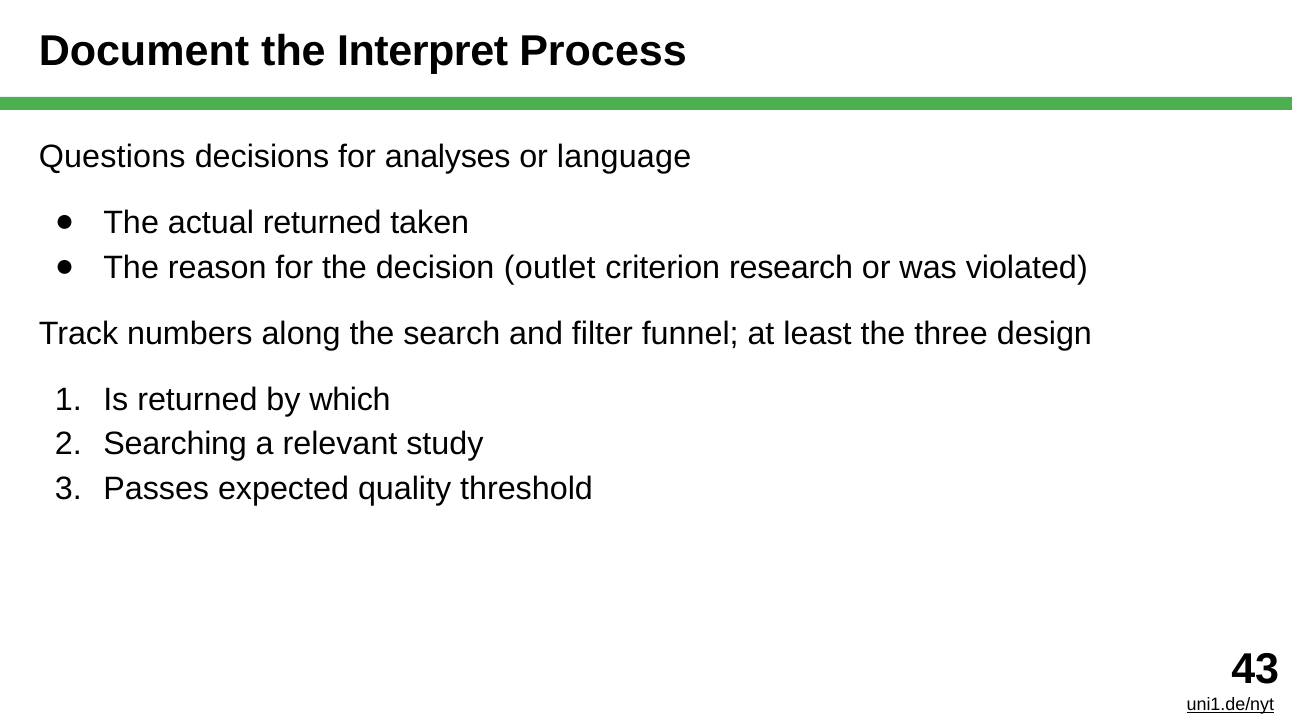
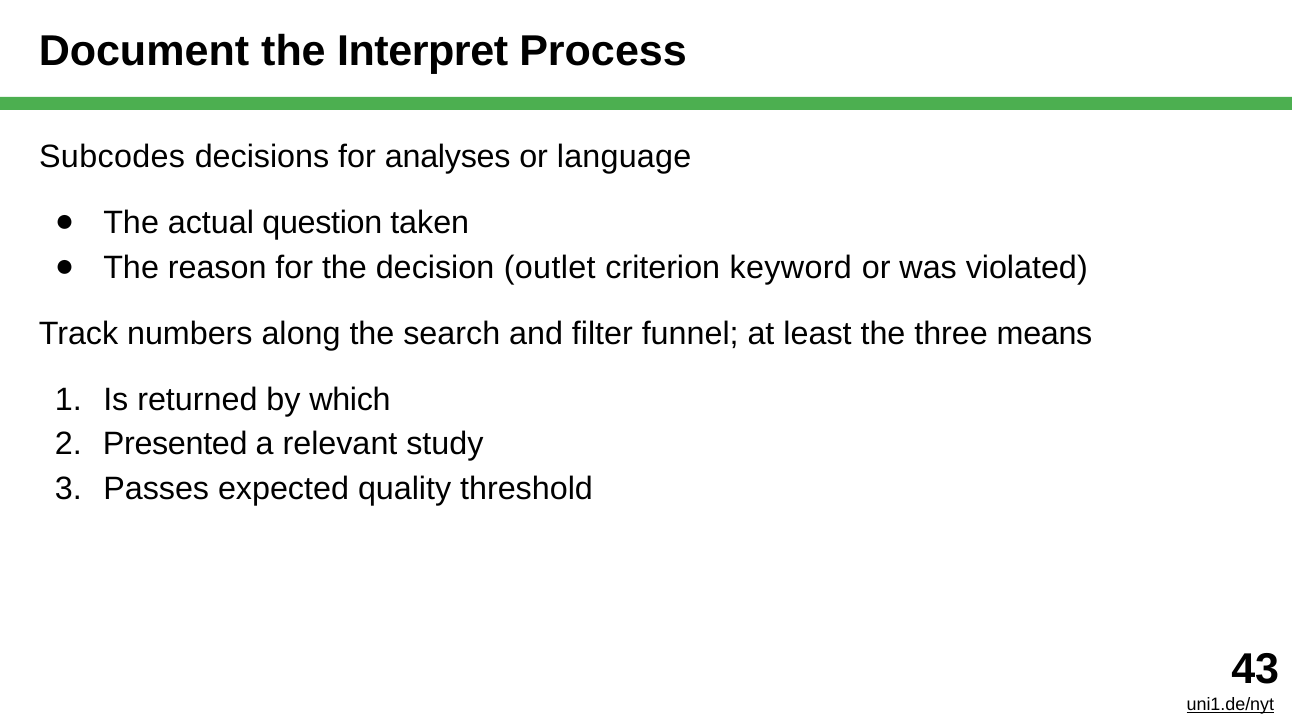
Questions: Questions -> Subcodes (112, 157)
actual returned: returned -> question (322, 223)
research: research -> keyword (791, 267)
design: design -> means (1045, 333)
Searching: Searching -> Presented (175, 444)
